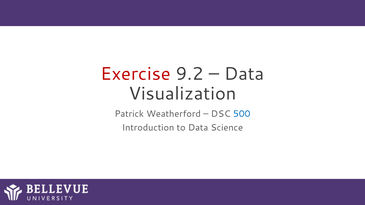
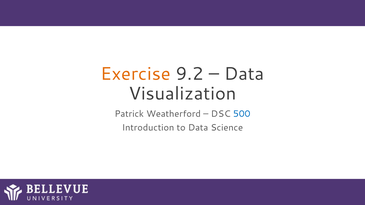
Exercise colour: red -> orange (136, 74)
